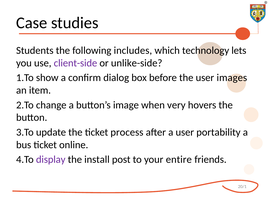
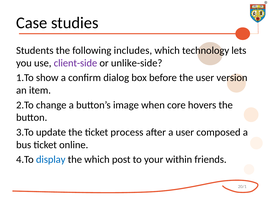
images: images -> version (232, 78)
very: very -> core (176, 105)
portability: portability -> composed (218, 132)
display colour: purple -> blue (51, 159)
the install: install -> which (97, 159)
entire: entire -> within (179, 159)
